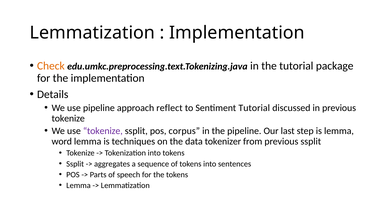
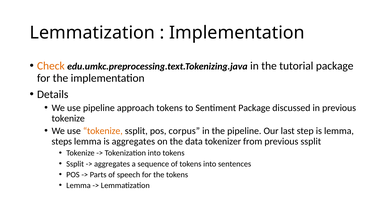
approach reflect: reflect -> tokens (170, 108)
Sentiment Tutorial: Tutorial -> Package (254, 108)
tokenize colour: purple -> orange (103, 131)
word: word -> steps (62, 142)
is techniques: techniques -> aggregates (133, 142)
